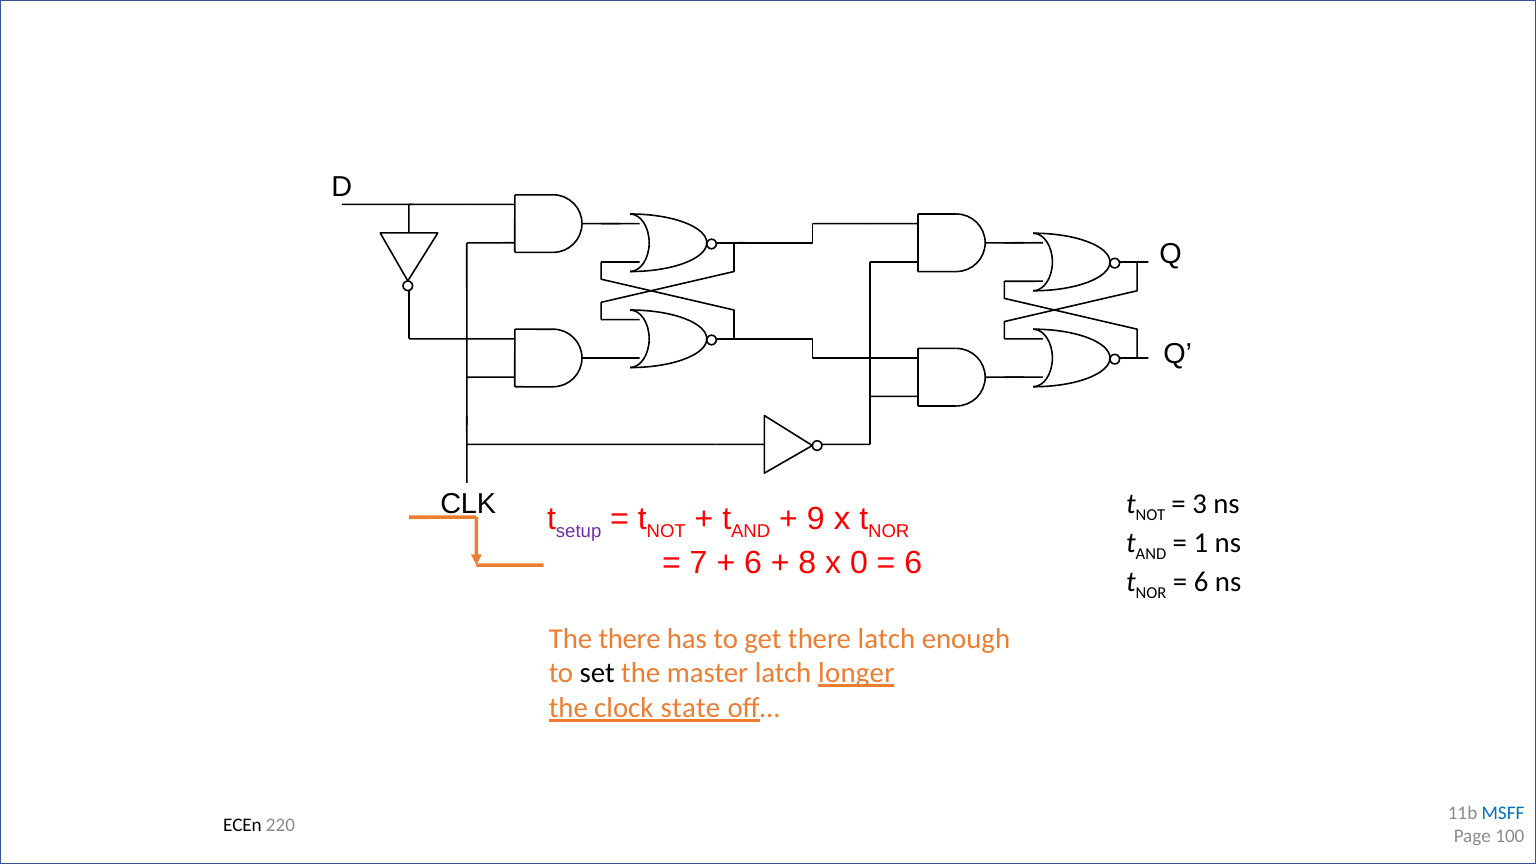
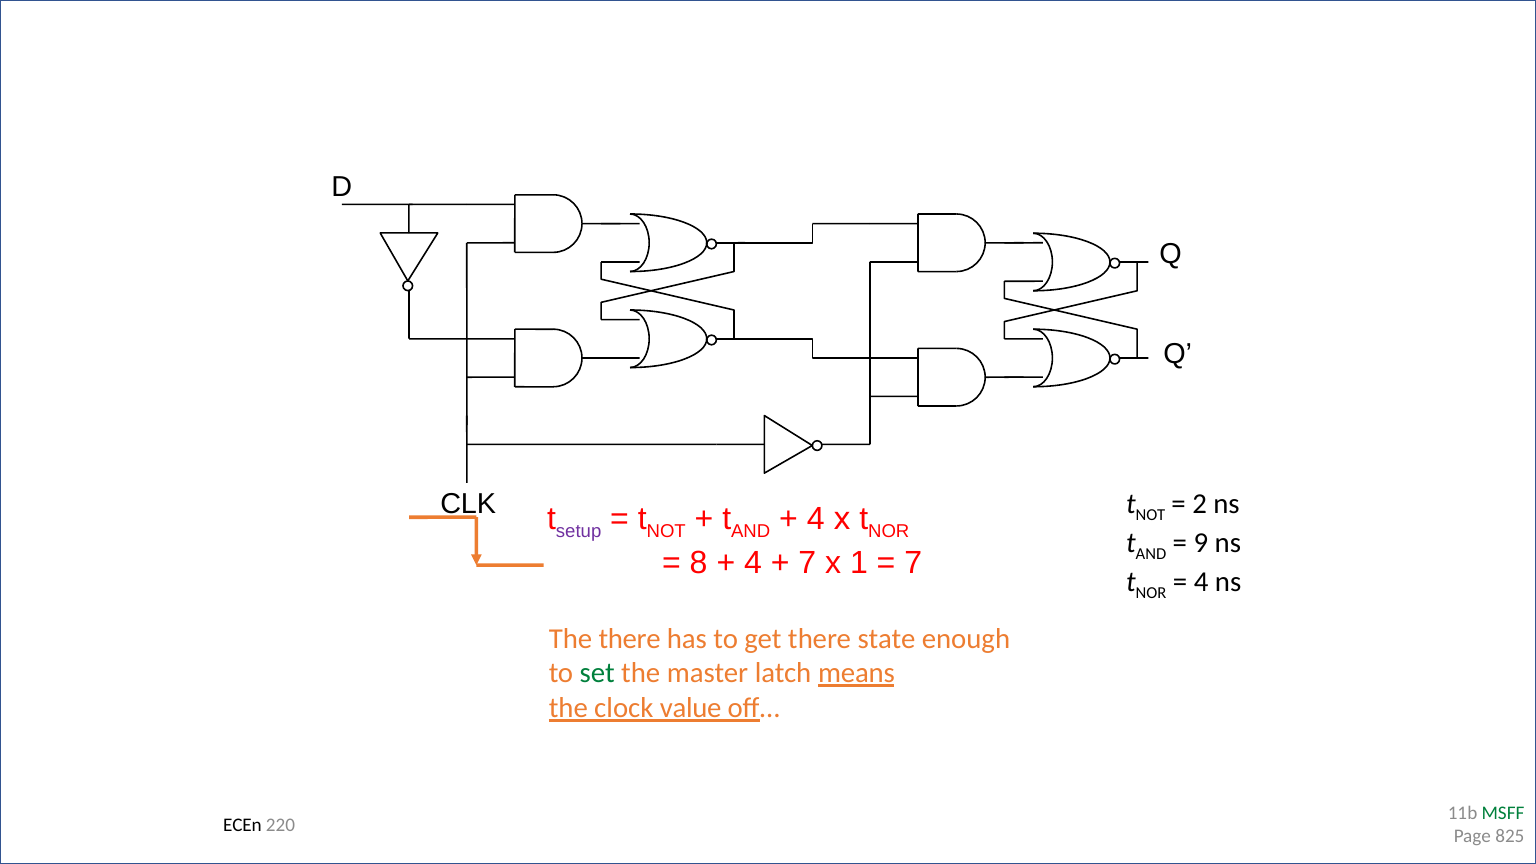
3: 3 -> 2 (1200, 504)
9: 9 -> 4 (816, 519)
1: 1 -> 9 (1201, 543)
7: 7 -> 8 (699, 563)
6: 6 -> 4 (753, 563)
8: 8 -> 7 (807, 563)
0: 0 -> 1 (859, 563)
6: 6 -> 7 (913, 563)
6: 6 -> 4 (1201, 582)
there latch: latch -> state (887, 639)
set colour: black -> green (597, 673)
longer: longer -> means (856, 673)
state: state -> value (691, 708)
MSFF colour: blue -> green (1503, 813)
100: 100 -> 825 (1510, 836)
